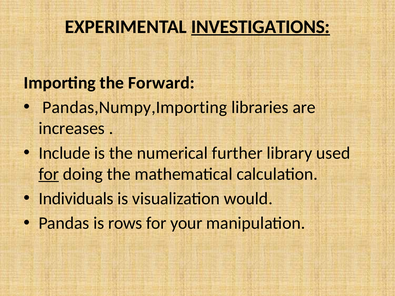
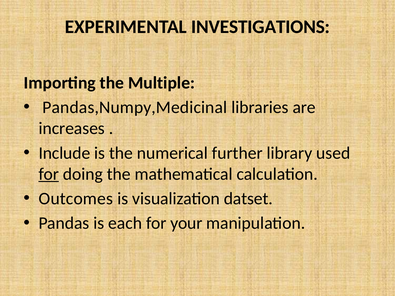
INVESTIGATIONS underline: present -> none (261, 27)
Forward: Forward -> Multiple (161, 83)
Pandas,Numpy,Importing: Pandas,Numpy,Importing -> Pandas,Numpy,Medicinal (135, 107)
Individuals: Individuals -> Outcomes (76, 199)
would: would -> datset (248, 199)
rows: rows -> each (125, 223)
